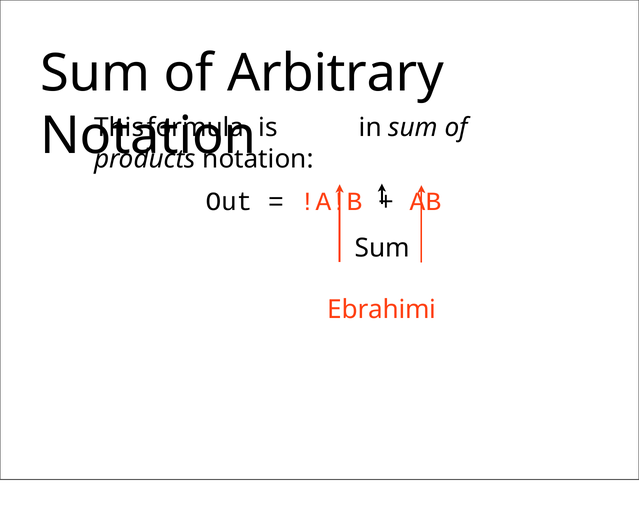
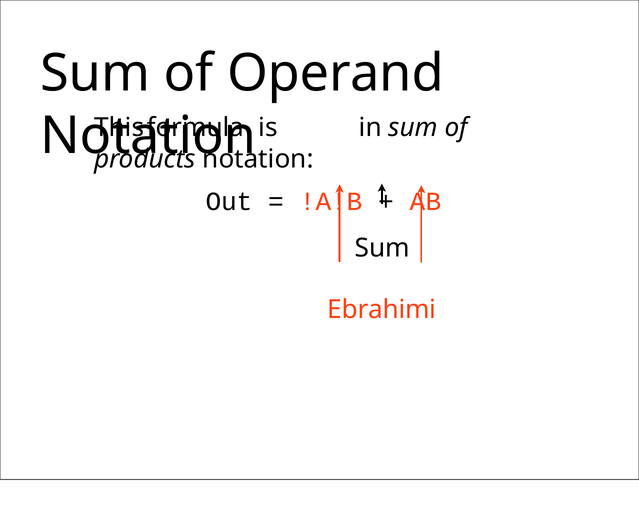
Arbitrary: Arbitrary -> Operand (335, 73)
